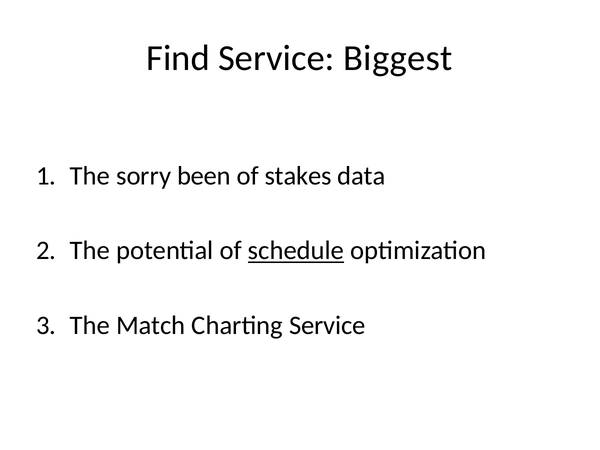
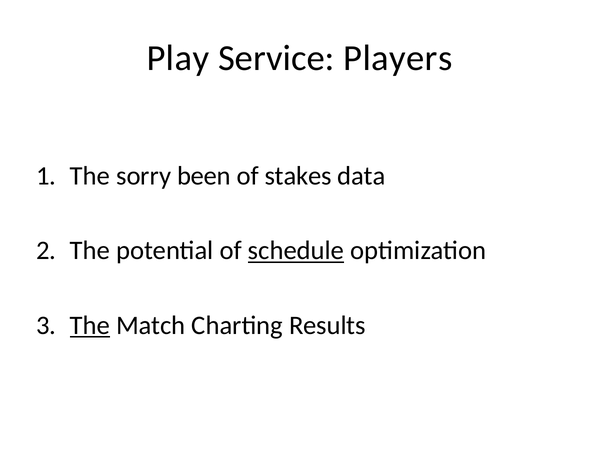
Find: Find -> Play (178, 58)
Biggest: Biggest -> Players (398, 58)
The underline: none -> present (90, 325)
Charting Service: Service -> Results (327, 325)
